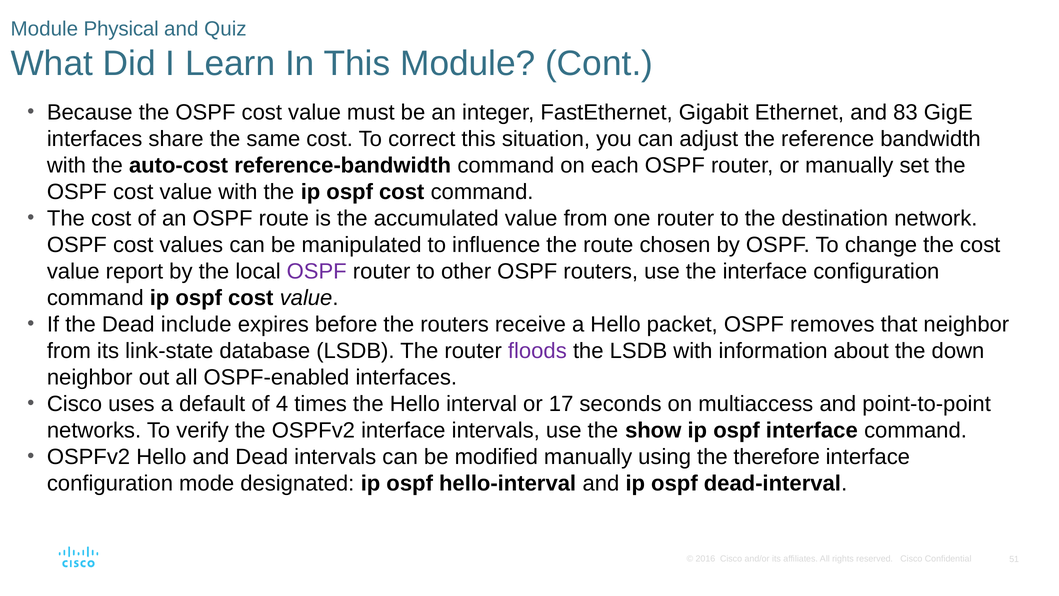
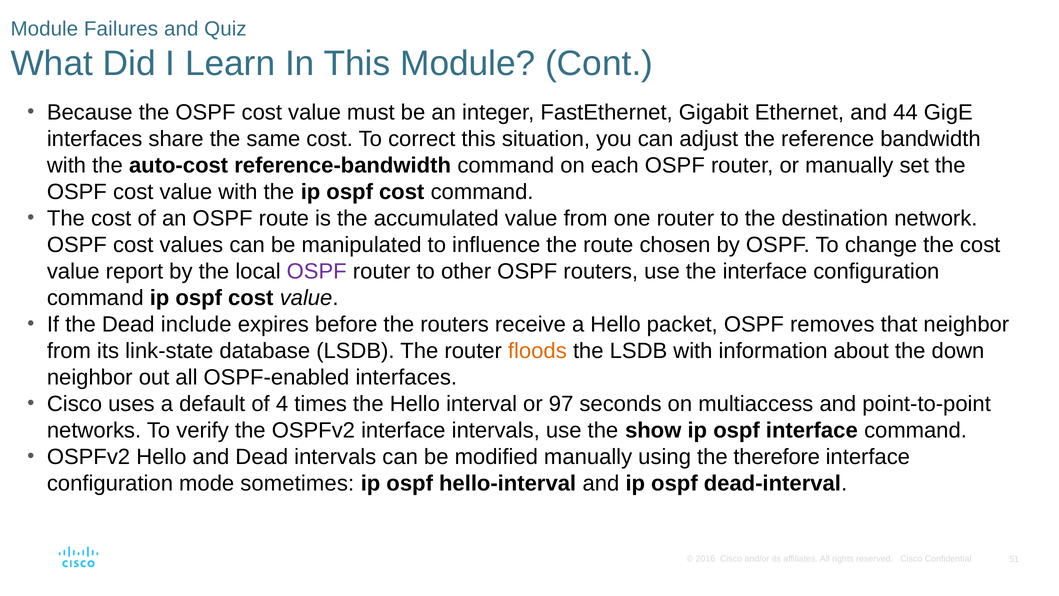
Physical: Physical -> Failures (121, 29)
83: 83 -> 44 (905, 113)
floods colour: purple -> orange (537, 351)
17: 17 -> 97 (561, 404)
designated: designated -> sometimes (297, 483)
